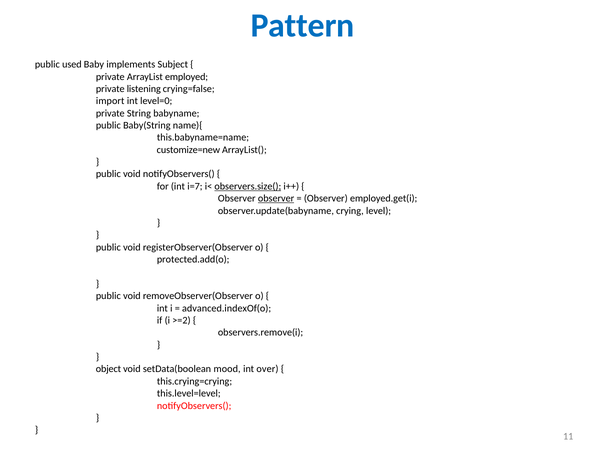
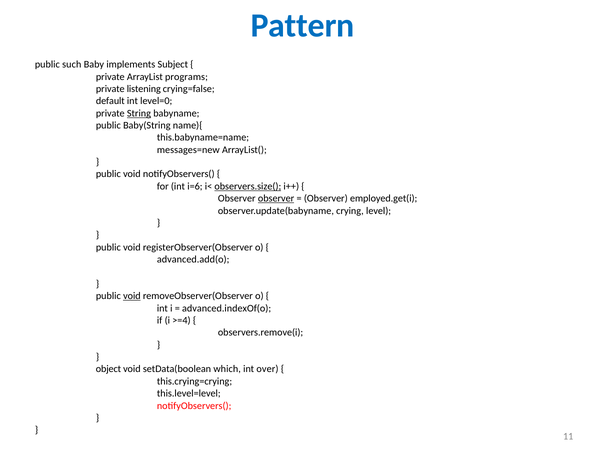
used: used -> such (72, 65)
employed: employed -> programs (186, 77)
import: import -> default (110, 101)
String underline: none -> present (139, 113)
customize=new: customize=new -> messages=new (188, 150)
i=7: i=7 -> i=6 (195, 187)
protected.add(o: protected.add(o -> advanced.add(o (193, 260)
void underline: none -> present (132, 296)
>=2: >=2 -> >=4 (181, 321)
mood: mood -> which (227, 370)
